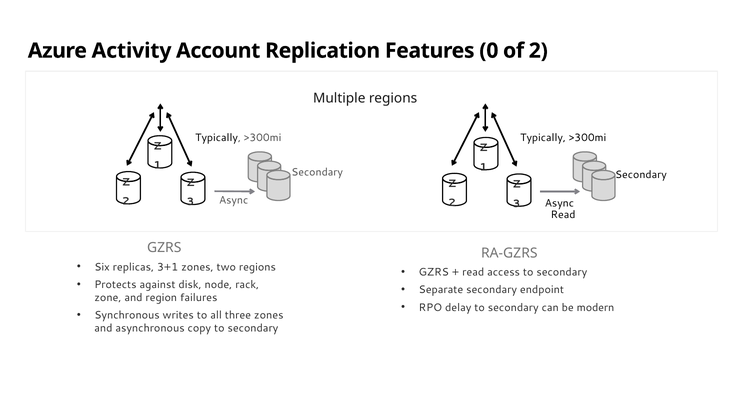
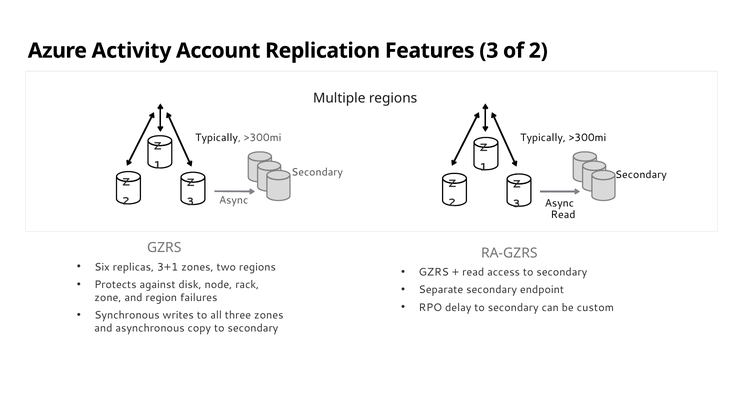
Features 0: 0 -> 3 (489, 51)
modern: modern -> custom (595, 307)
